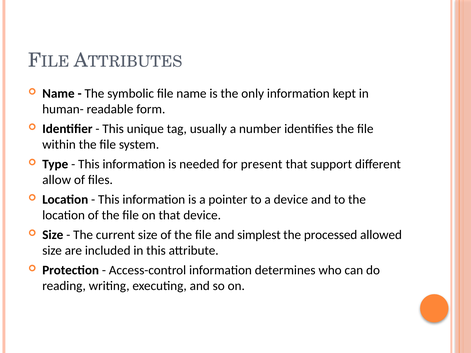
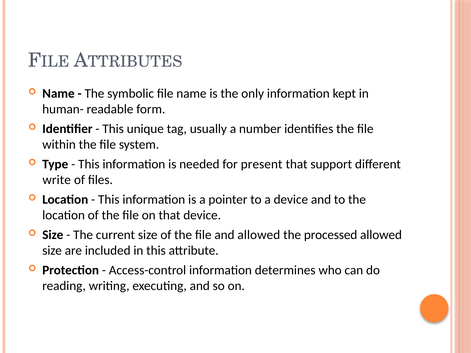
allow: allow -> write (57, 180)
and simplest: simplest -> allowed (259, 235)
